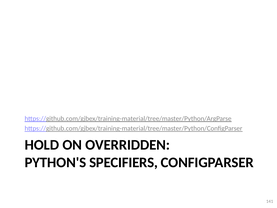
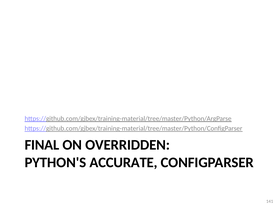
HOLD: HOLD -> FINAL (42, 145)
SPECIFIERS: SPECIFIERS -> ACCURATE (123, 162)
